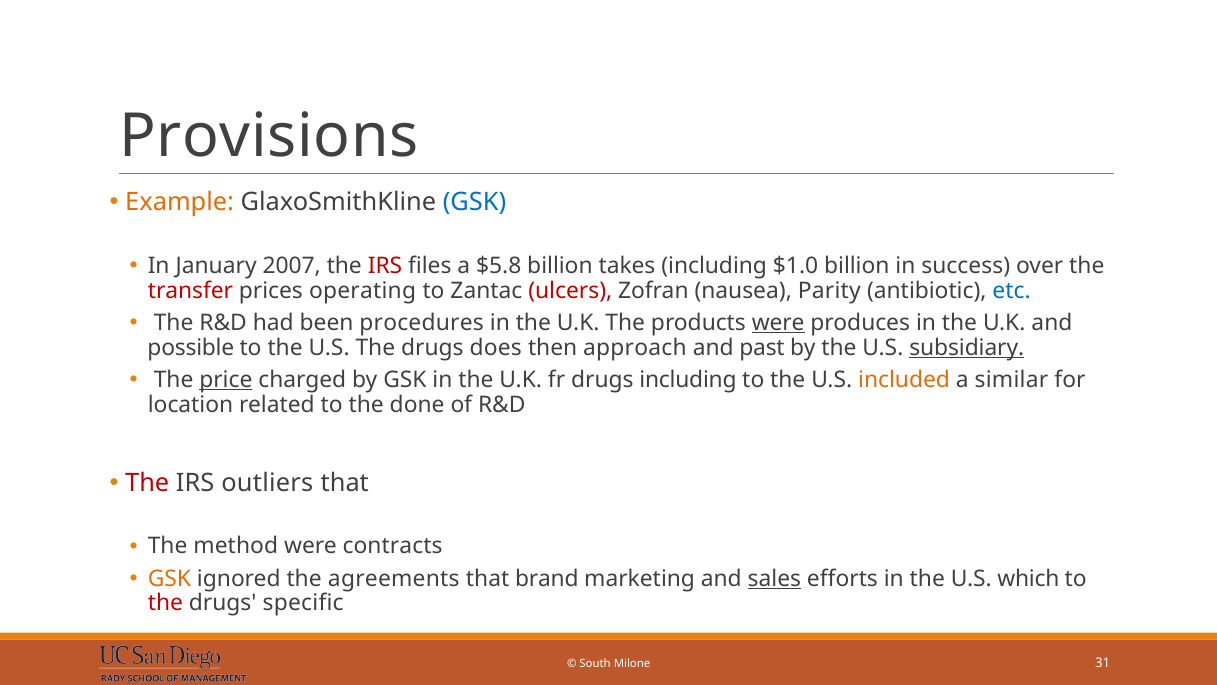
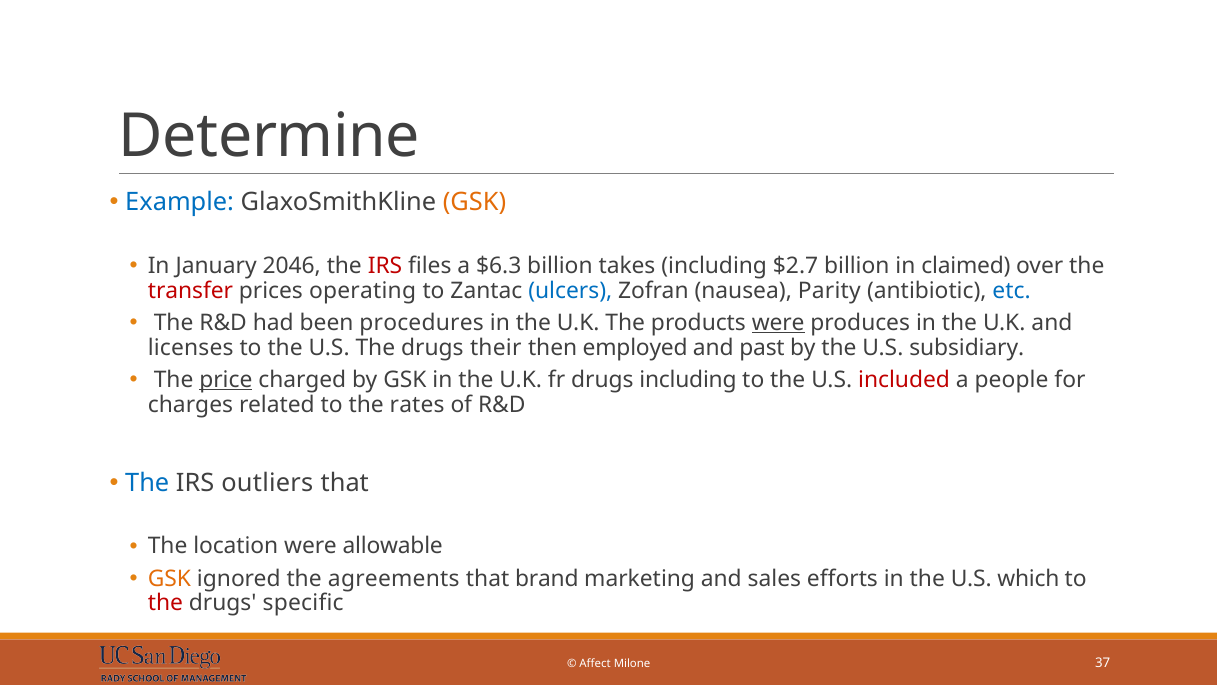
Provisions: Provisions -> Determine (269, 136)
Example colour: orange -> blue (180, 202)
GSK colour: blue -> orange (475, 202)
2007: 2007 -> 2046 (292, 266)
$5.8: $5.8 -> $6.3 (499, 266)
$1.0: $1.0 -> $2.7 (796, 266)
success: success -> claimed (966, 266)
ulcers colour: red -> blue (570, 290)
possible: possible -> licenses (191, 347)
does: does -> their (496, 347)
approach: approach -> employed (635, 347)
subsidiary underline: present -> none (967, 347)
included colour: orange -> red (904, 380)
similar: similar -> people (1012, 380)
location: location -> charges (190, 404)
done: done -> rates (417, 404)
The colour: red -> blue (147, 483)
method: method -> location (236, 546)
contracts: contracts -> allowable (393, 546)
sales underline: present -> none (774, 578)
South: South -> Affect (595, 664)
31: 31 -> 37 (1103, 663)
